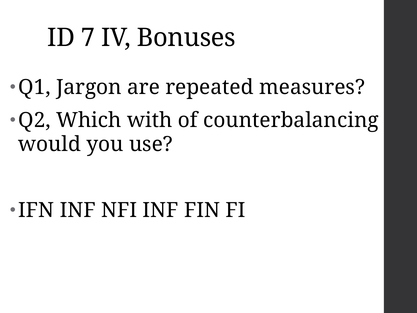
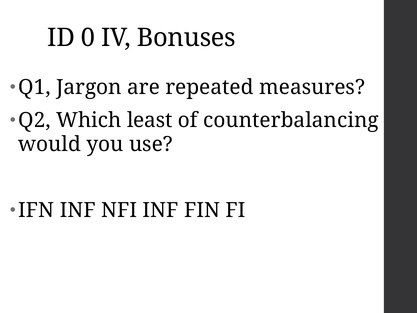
7: 7 -> 0 (88, 38)
with: with -> least (150, 120)
